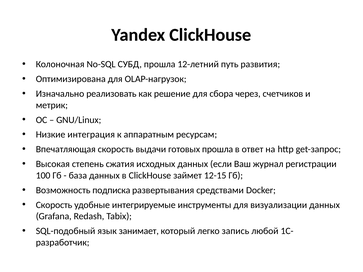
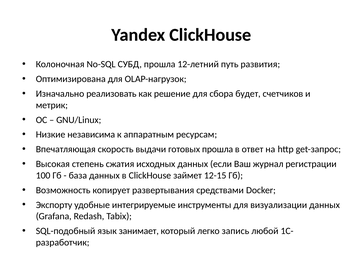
через: через -> будет (248, 94)
интеграция: интеграция -> независима (91, 135)
подписка: подписка -> копирует (111, 190)
Скорость: Скорость -> Экспорту (54, 205)
